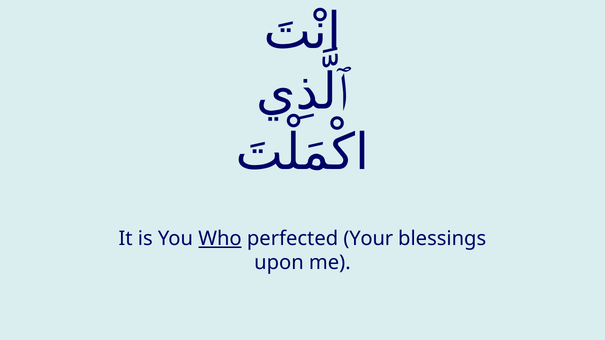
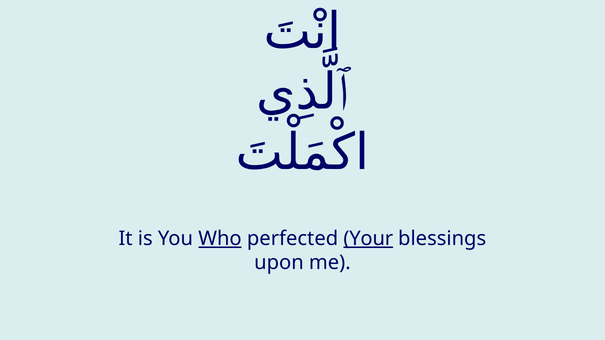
Your underline: none -> present (368, 239)
